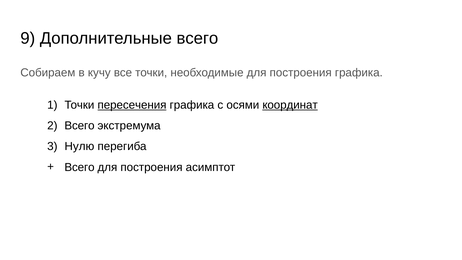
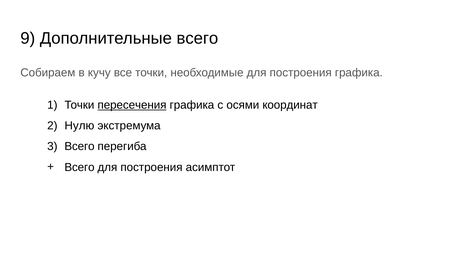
координат underline: present -> none (290, 105)
Всего: Всего -> Нулю (79, 126)
Нулю: Нулю -> Всего (80, 146)
